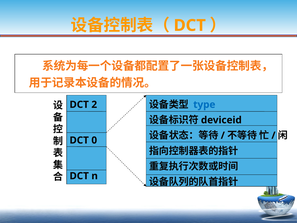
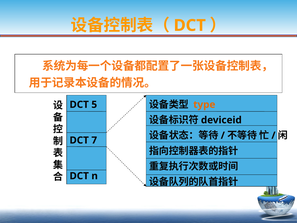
type colour: blue -> orange (204, 104)
2: 2 -> 5 (94, 104)
0: 0 -> 7 (94, 140)
